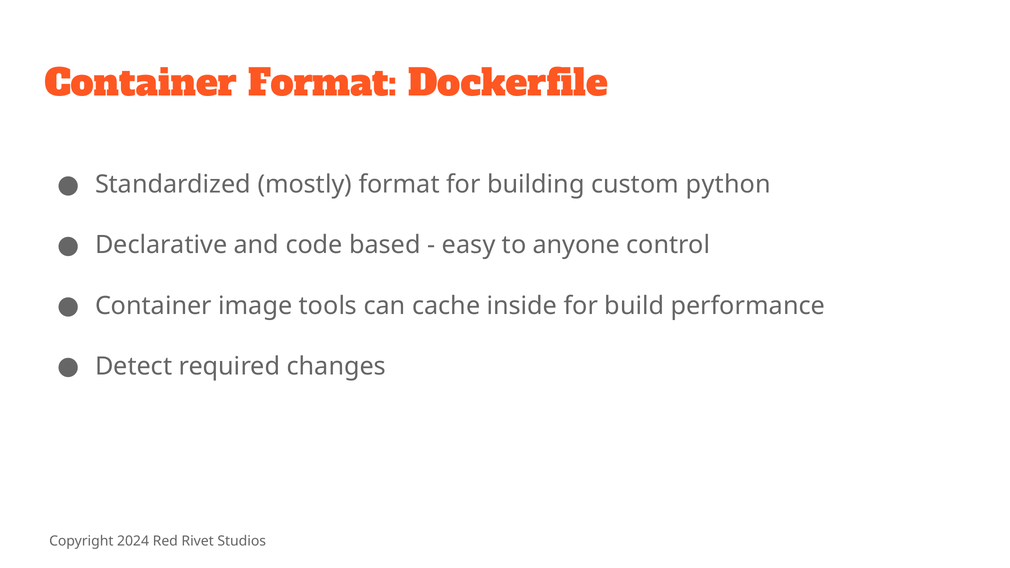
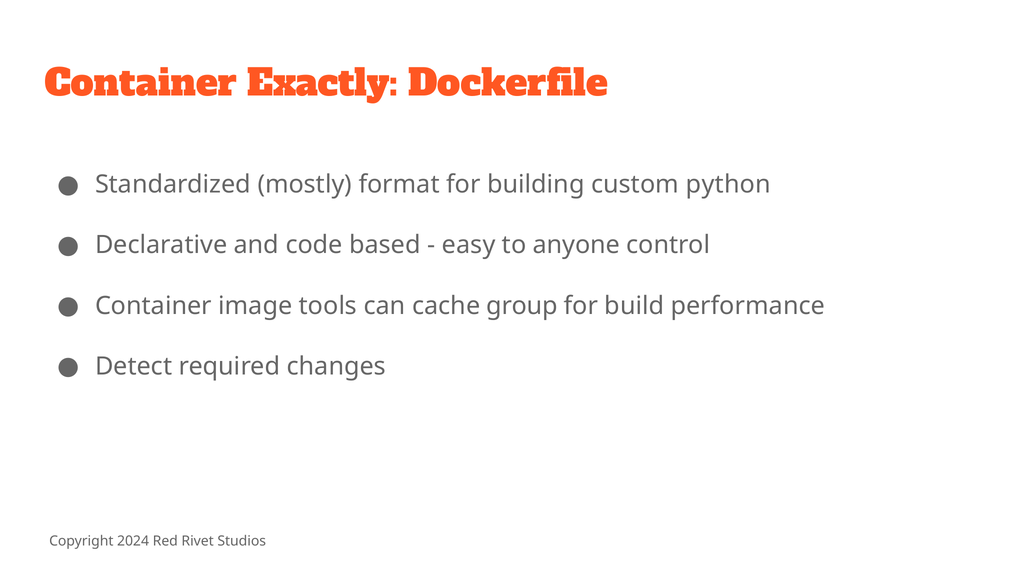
Container Format: Format -> Exactly (323, 84)
inside: inside -> group (522, 306)
